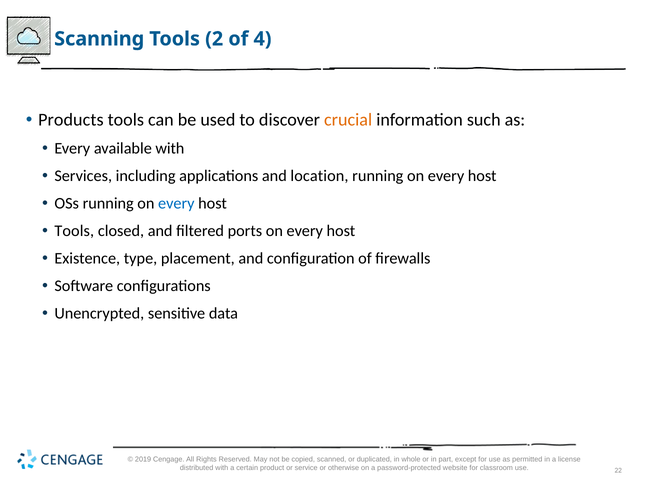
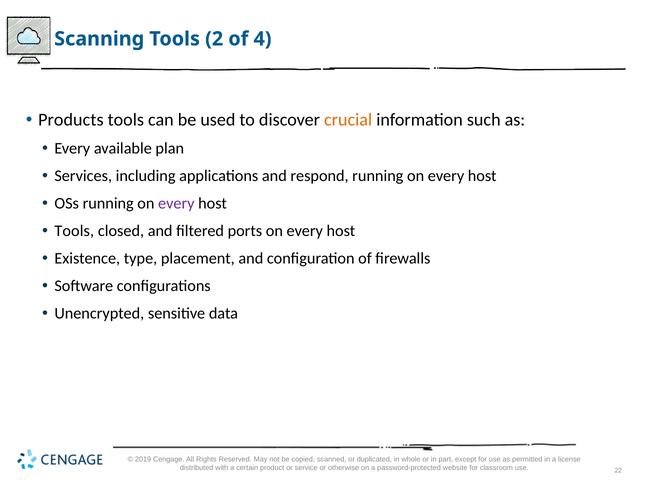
available with: with -> plan (170, 148)
location: location -> respond (320, 176)
every colour: blue -> purple (176, 204)
